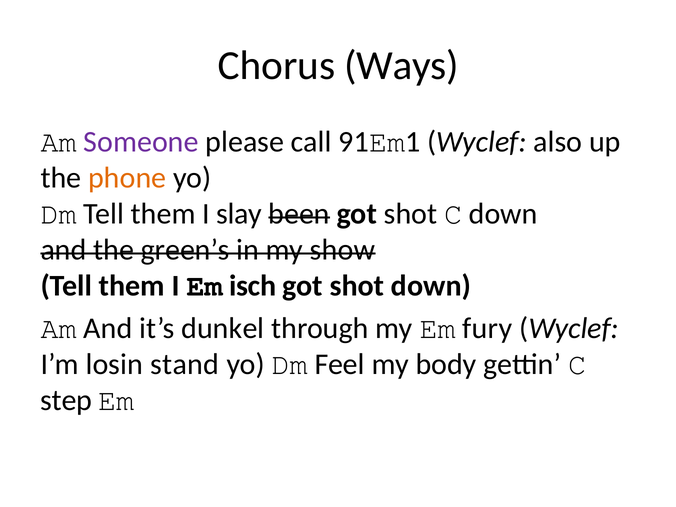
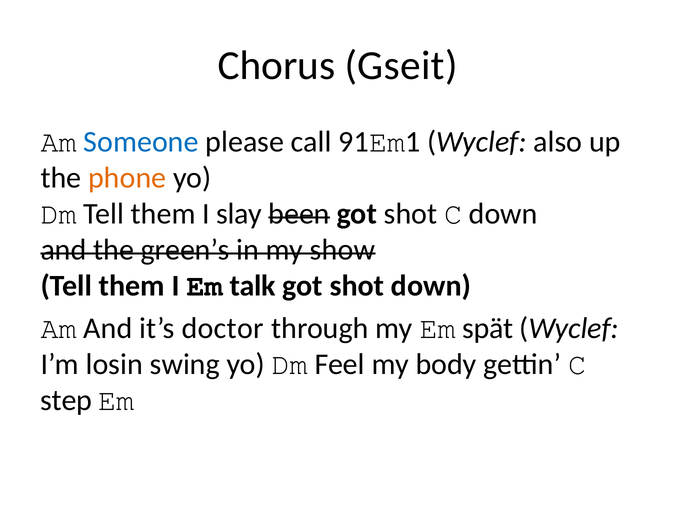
Ways: Ways -> Gseit (401, 65)
Someone colour: purple -> blue (141, 142)
isch: isch -> talk (253, 286)
dunkel: dunkel -> doctor (223, 328)
fury: fury -> spät (488, 328)
stand: stand -> swing (185, 364)
